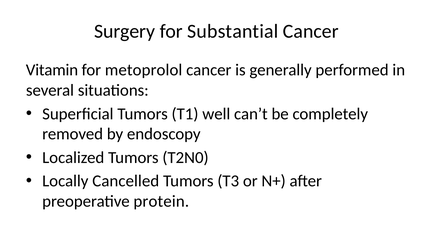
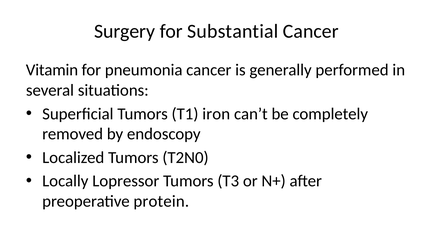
metoprolol: metoprolol -> pneumonia (144, 70)
well: well -> iron (216, 114)
Cancelled: Cancelled -> Lopressor (126, 182)
